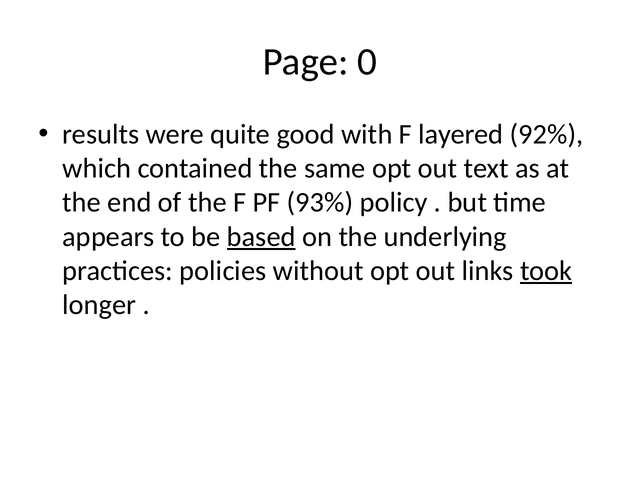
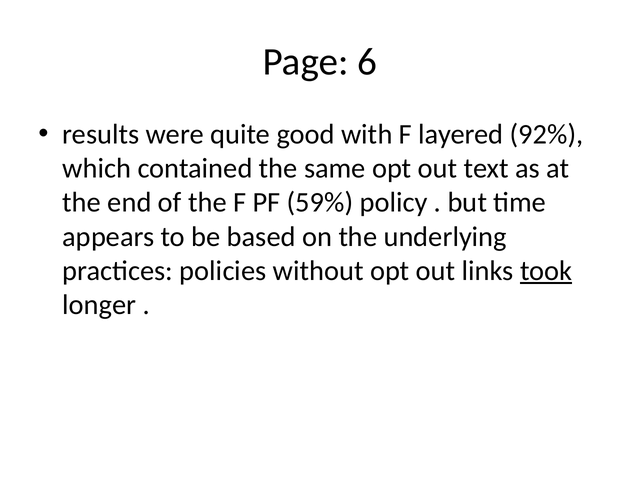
0: 0 -> 6 (367, 62)
93%: 93% -> 59% (320, 203)
based underline: present -> none (261, 237)
